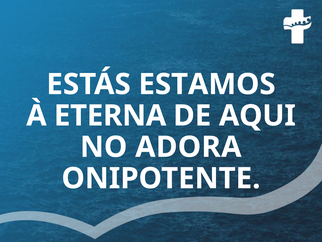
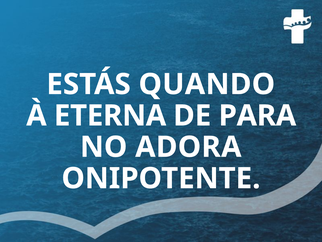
ESTAMOS: ESTAMOS -> QUANDO (207, 84)
AQUI: AQUI -> PARA (257, 115)
